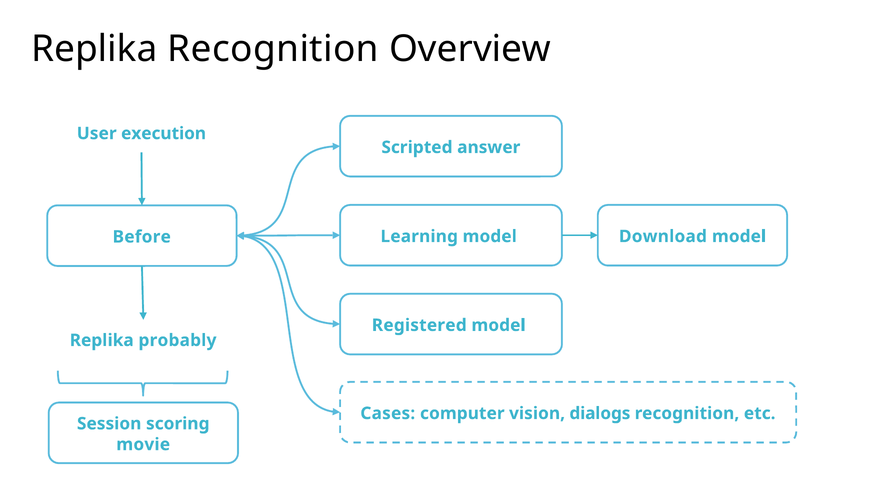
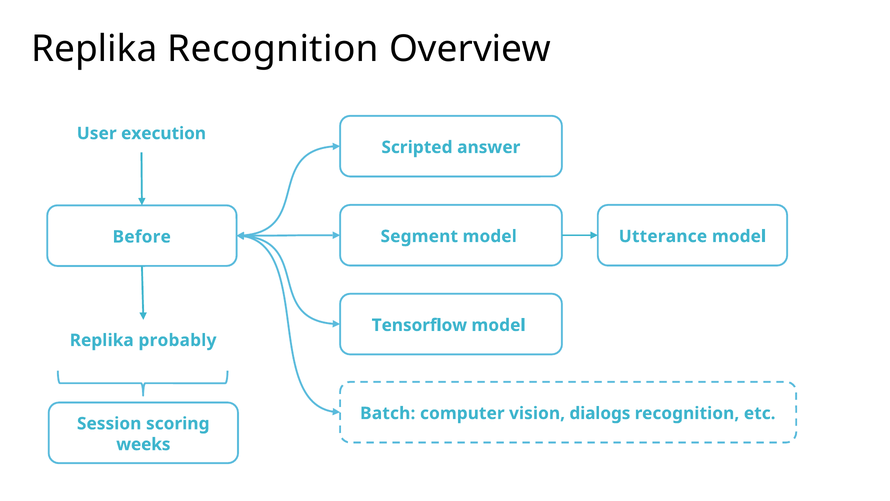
Learning: Learning -> Segment (419, 236)
Download: Download -> Utterance (663, 236)
Registered: Registered -> Tensorflow (419, 325)
Cases: Cases -> Batch (388, 413)
movie: movie -> weeks (143, 444)
